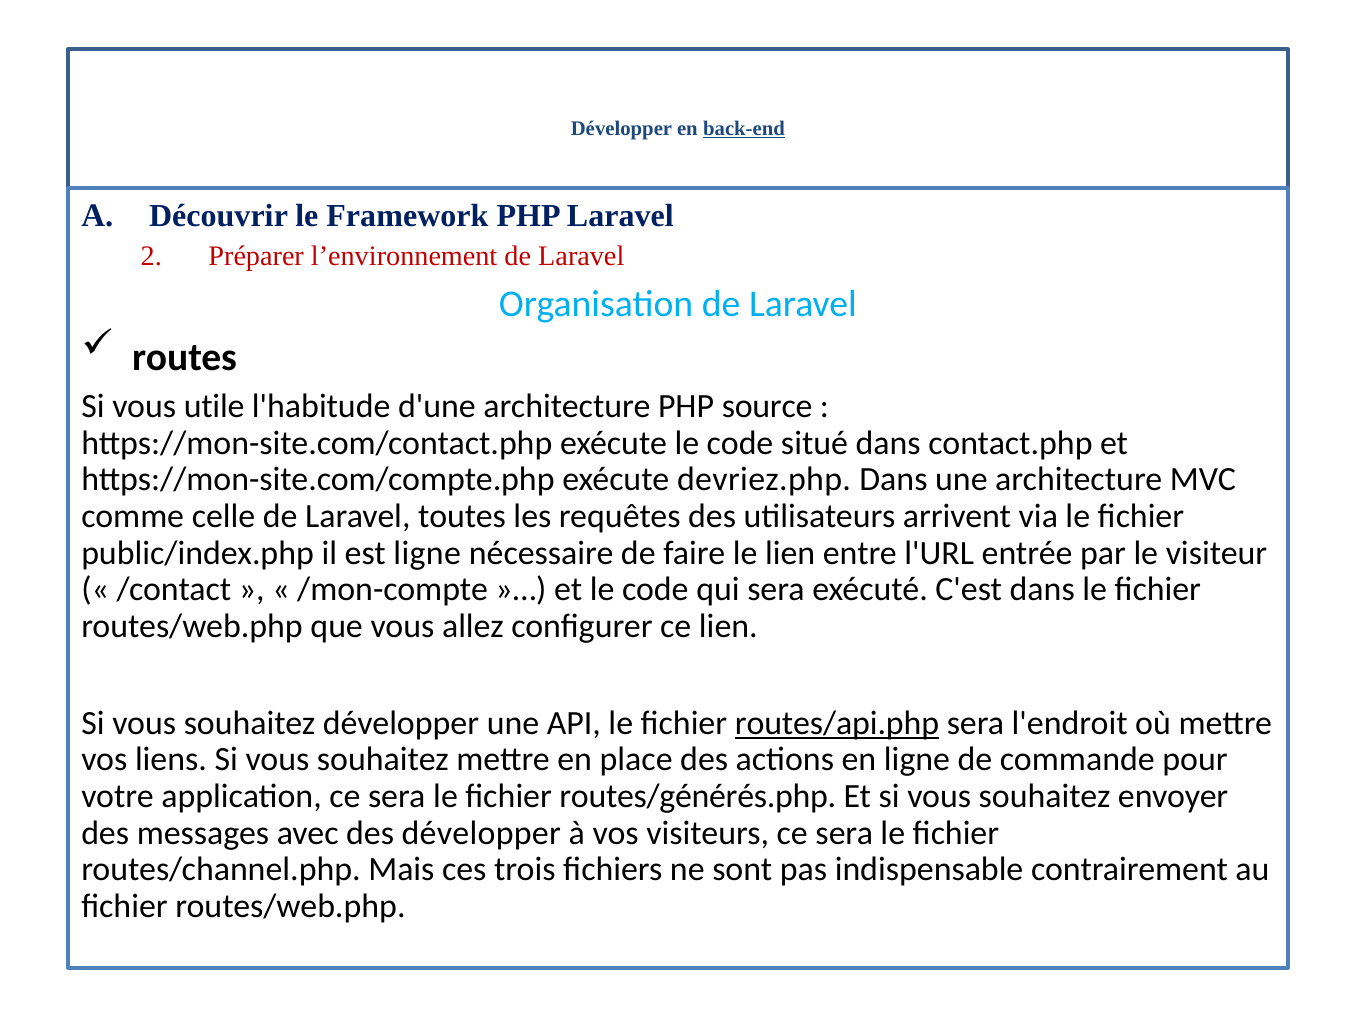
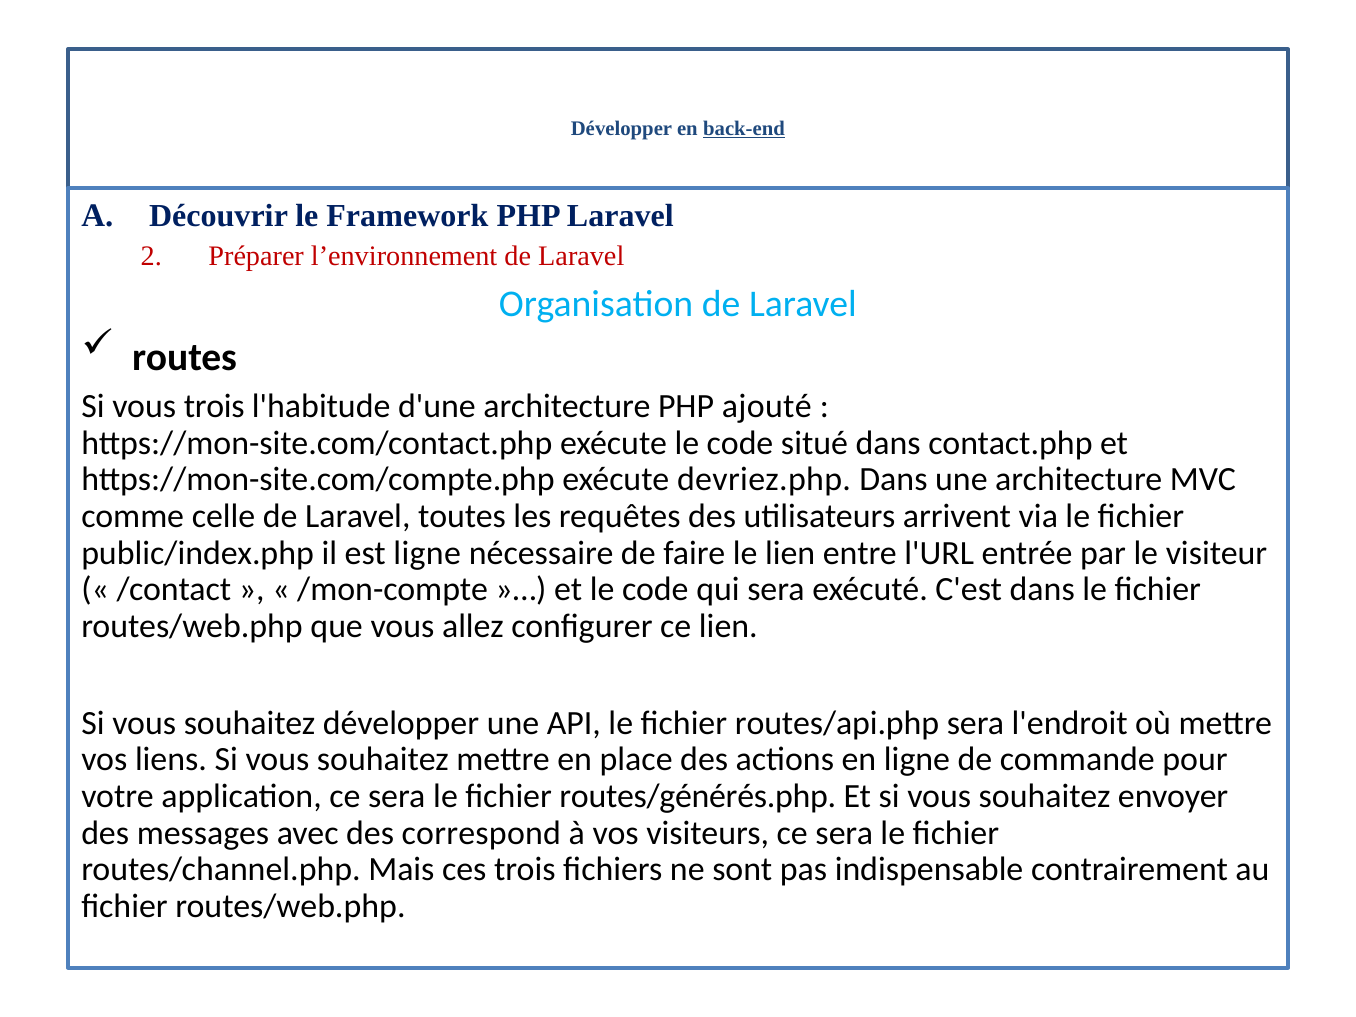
vous utile: utile -> trois (214, 406)
source: source -> ajouté (767, 406)
routes/api.php underline: present -> none (837, 723)
des développer: développer -> correspond (481, 833)
